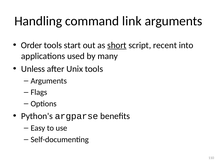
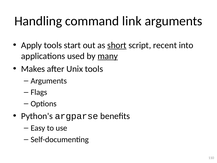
Order: Order -> Apply (32, 45)
many underline: none -> present (108, 56)
Unless: Unless -> Makes (33, 69)
